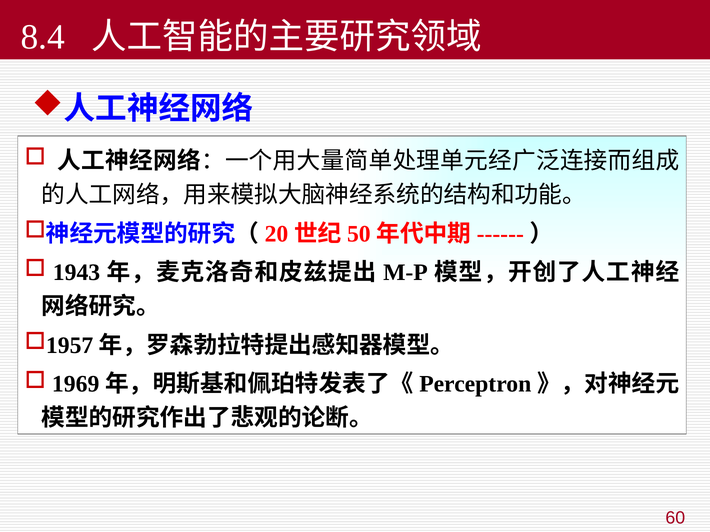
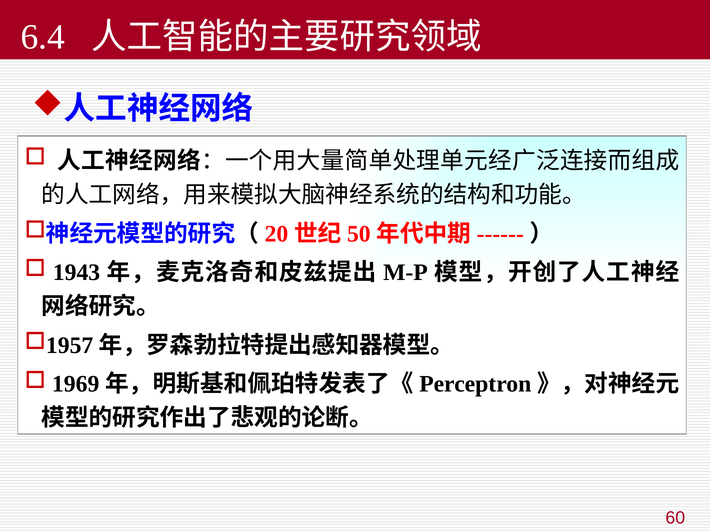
8.4: 8.4 -> 6.4 (43, 37)
